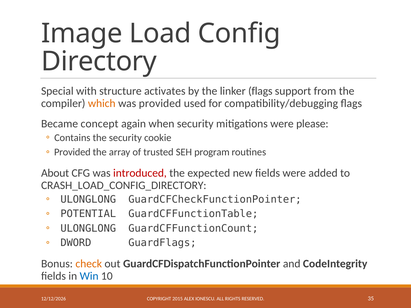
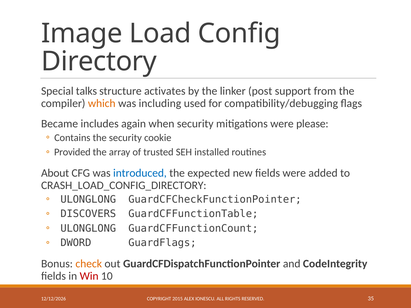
with: with -> talks (86, 91)
linker flags: flags -> post (260, 91)
was provided: provided -> including (160, 103)
concept: concept -> includes (100, 124)
program: program -> installed (212, 152)
introduced colour: red -> blue (140, 173)
POTENTIAL: POTENTIAL -> DISCOVERS (88, 214)
Win colour: blue -> red (89, 276)
